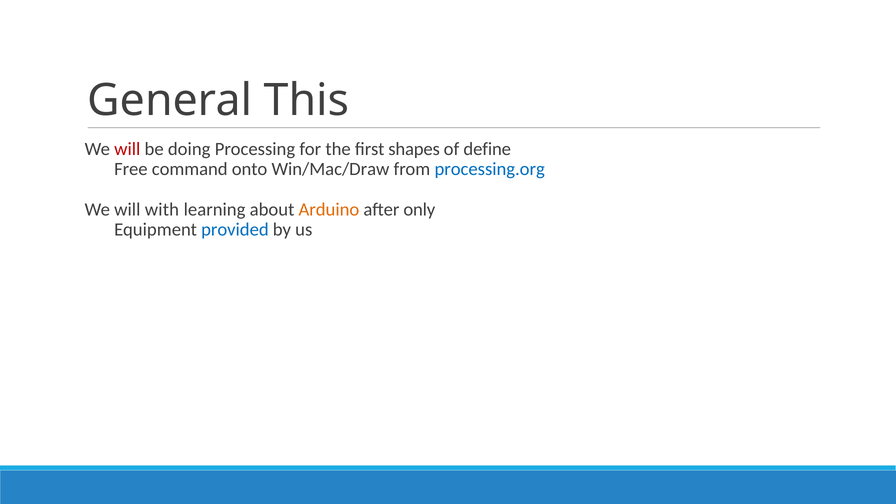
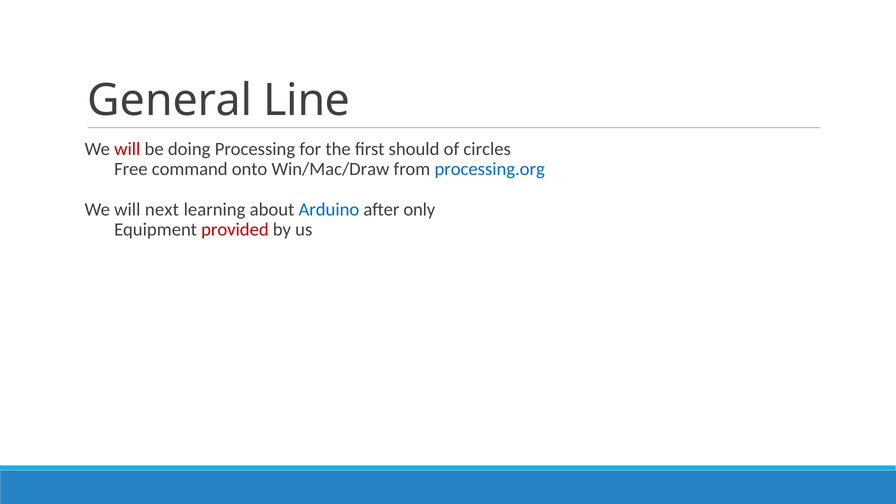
This: This -> Line (307, 100)
shapes: shapes -> should (414, 149)
define: define -> circles (487, 149)
with: with -> next (162, 209)
Arduino colour: orange -> blue (329, 209)
provided colour: blue -> red (235, 230)
